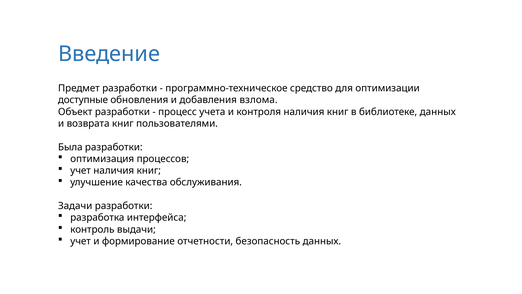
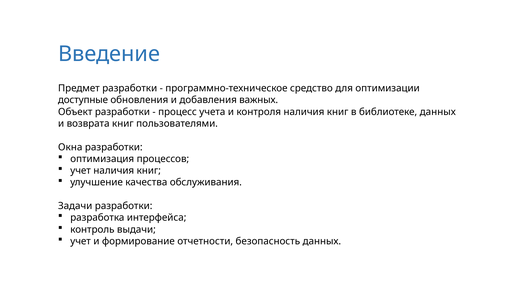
взлома: взлома -> важных (259, 100)
Была: Была -> Окна (70, 147)
